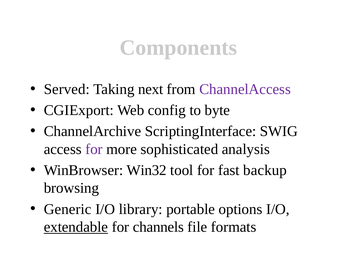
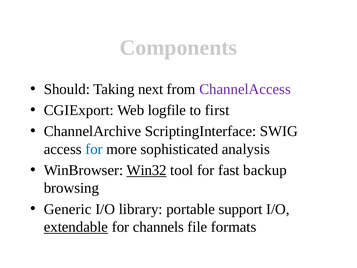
Served: Served -> Should (67, 89)
config: config -> logfile (167, 110)
byte: byte -> first (217, 110)
for colour: purple -> blue (94, 149)
Win32 underline: none -> present (147, 170)
options: options -> support (241, 209)
